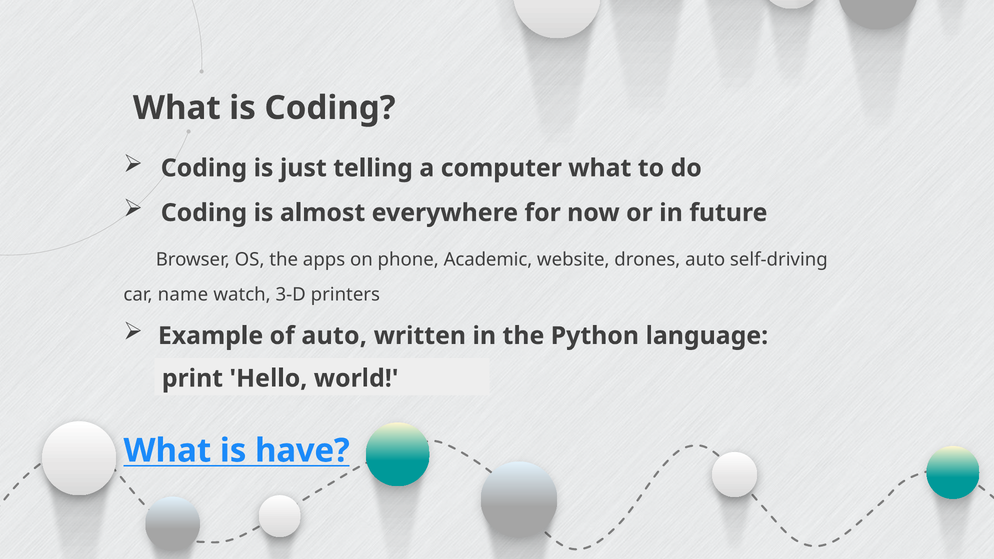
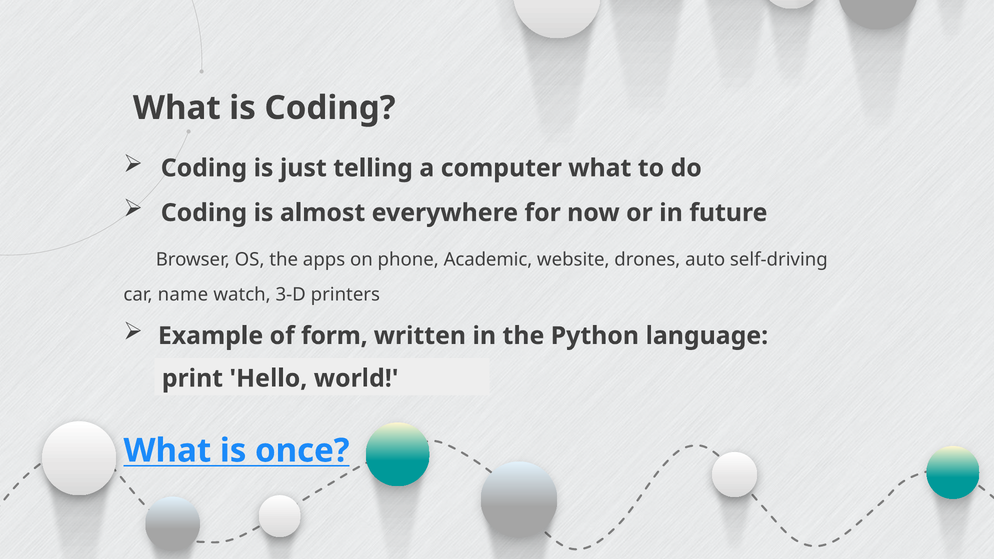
of auto: auto -> form (334, 336)
have: have -> once (302, 451)
